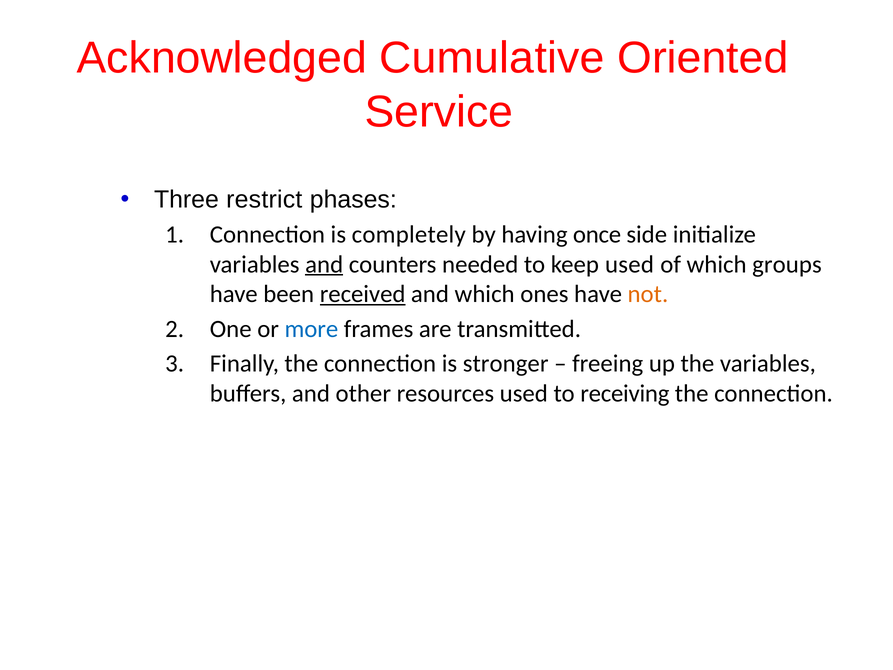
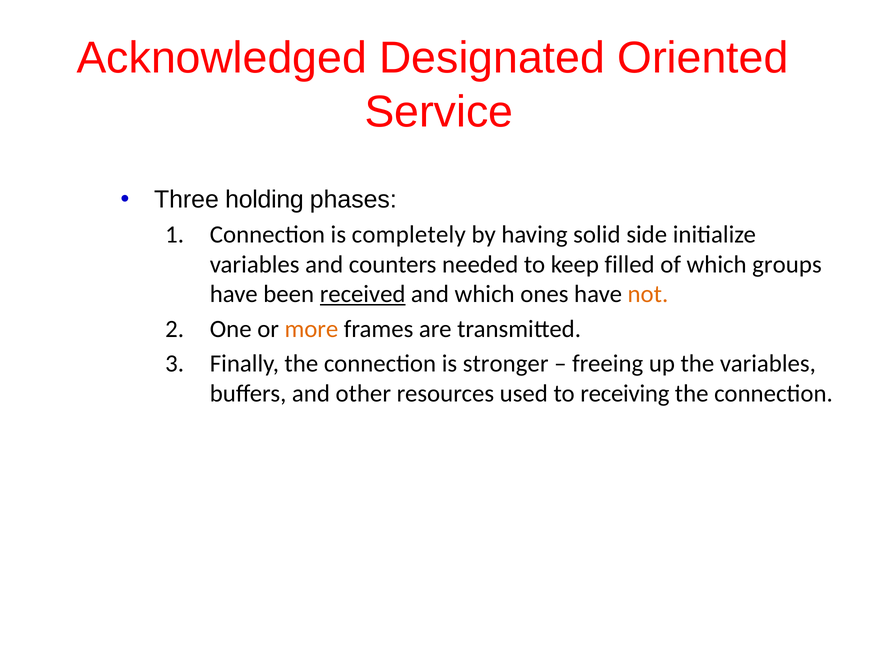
Cumulative: Cumulative -> Designated (492, 58)
restrict: restrict -> holding (264, 200)
once: once -> solid (597, 234)
and underline: present -> none (324, 264)
keep used: used -> filled (630, 264)
more colour: blue -> orange (311, 329)
